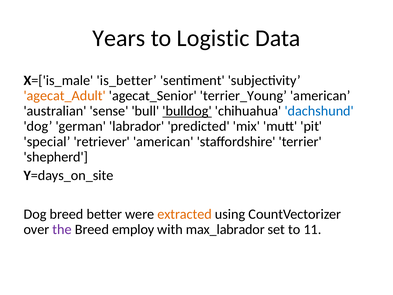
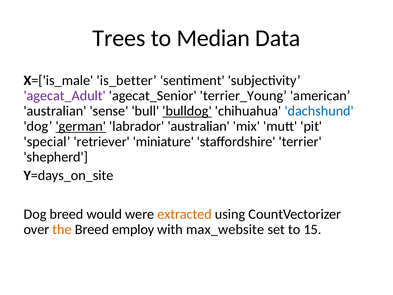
Years: Years -> Trees (119, 38)
Logistic: Logistic -> Median (213, 38)
agecat_Adult colour: orange -> purple (65, 96)
german underline: none -> present (81, 126)
labrador predicted: predicted -> australian (199, 126)
retriever american: american -> miniature (163, 142)
better: better -> would (104, 214)
the colour: purple -> orange (62, 229)
max_labrador: max_labrador -> max_website (225, 229)
11: 11 -> 15 (312, 229)
